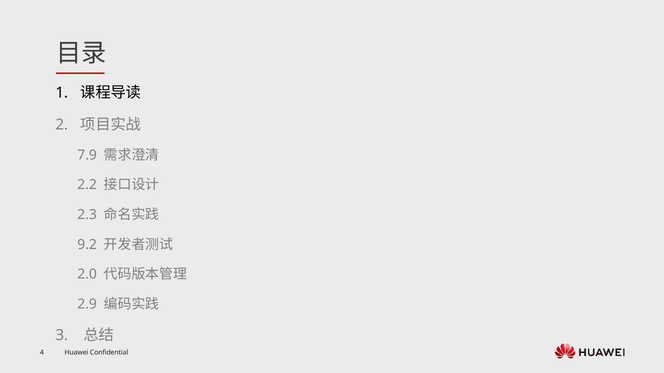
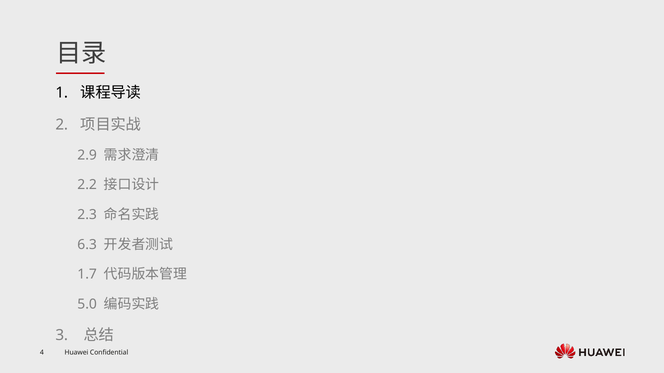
7.9: 7.9 -> 2.9 (87, 155)
9.2: 9.2 -> 6.3 (87, 245)
2.0: 2.0 -> 1.7 (87, 275)
2.9: 2.9 -> 5.0 (87, 305)
